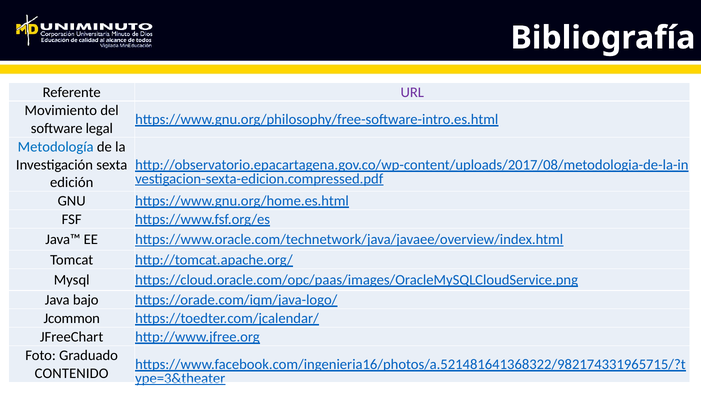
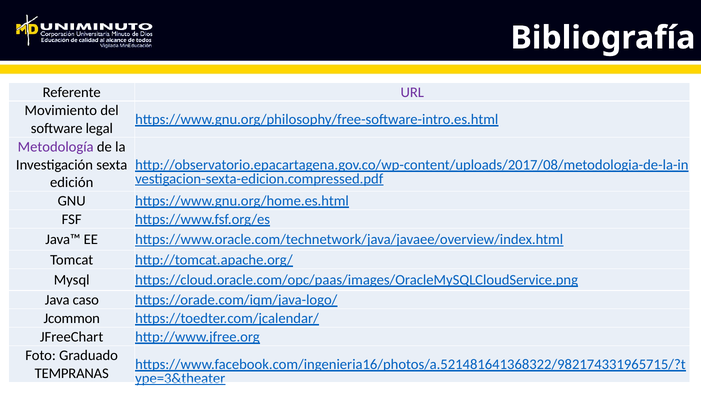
Metodología colour: blue -> purple (56, 147)
bajo: bajo -> caso (86, 300)
CONTENIDO: CONTENIDO -> TEMPRANAS (72, 374)
